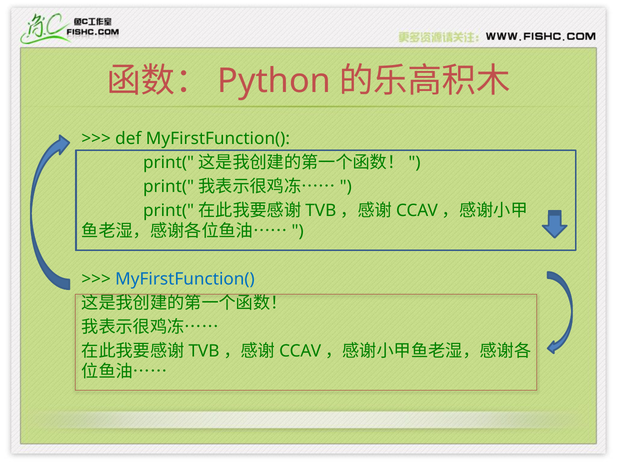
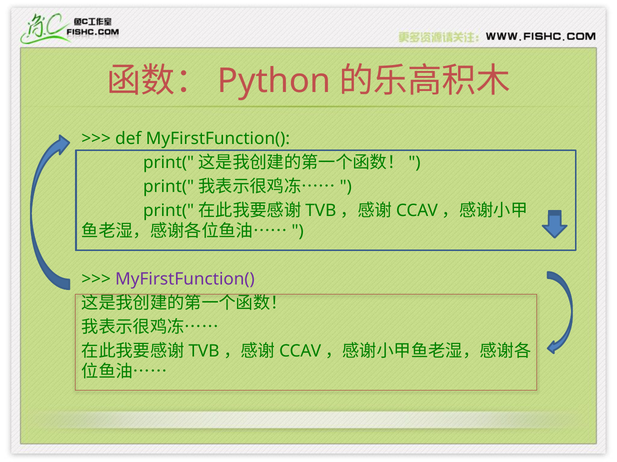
MyFirstFunction( colour: blue -> purple (185, 280)
